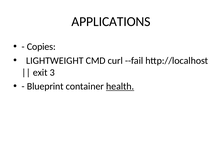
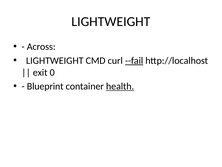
APPLICATIONS: APPLICATIONS -> LIGHTWEIGHT (111, 21)
Copies: Copies -> Across (41, 47)
--fail underline: none -> present (134, 60)
3: 3 -> 0 (52, 72)
